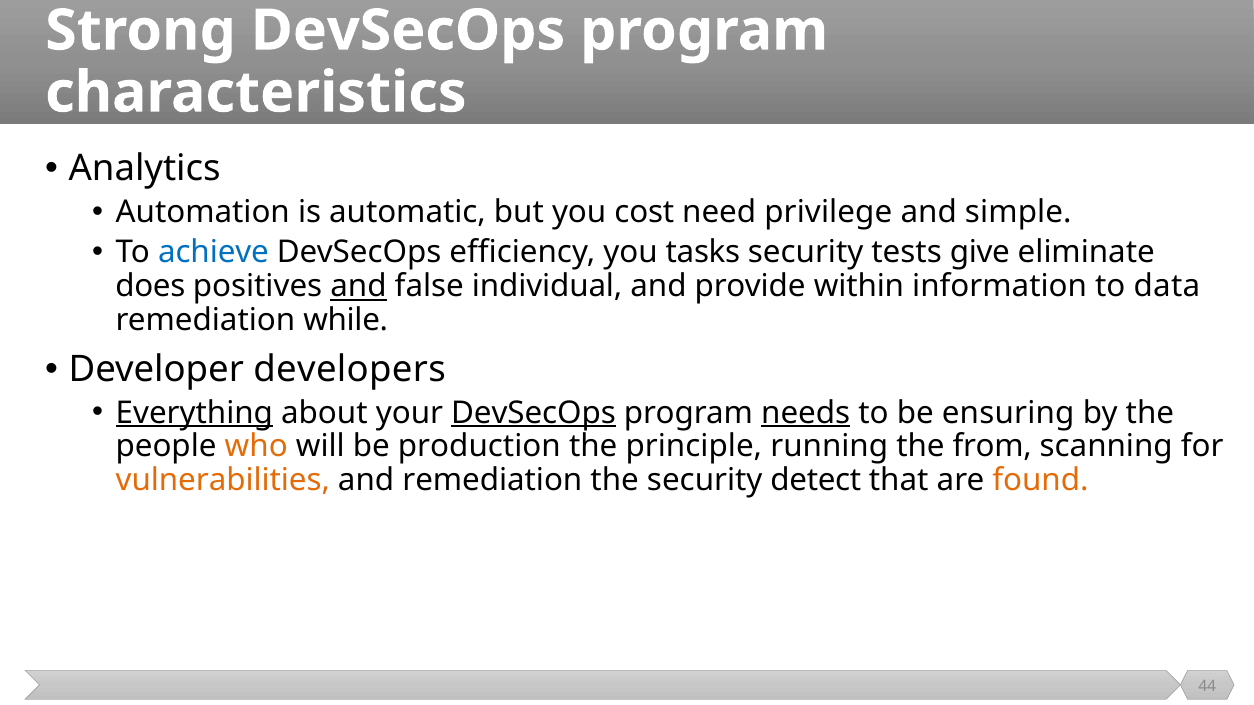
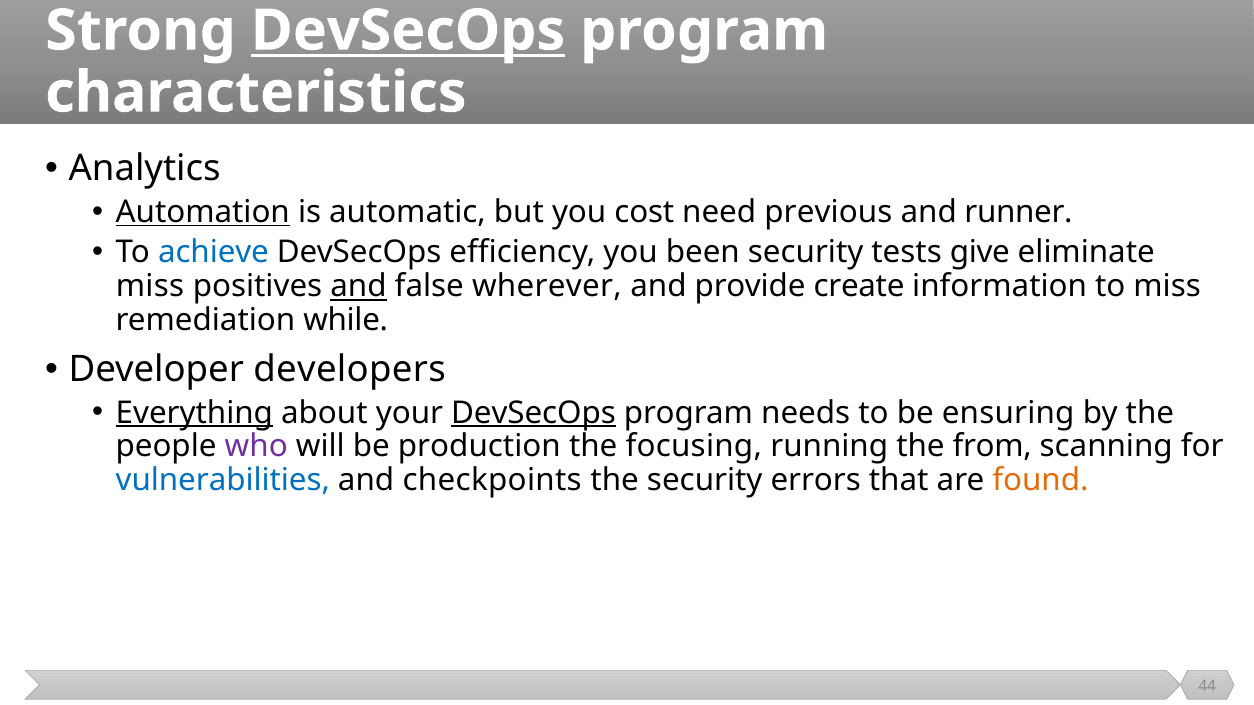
DevSecOps underline: none -> present (408, 31)
Automation underline: none -> present (203, 212)
privilege: privilege -> previous (828, 212)
simple: simple -> runner (1019, 212)
tasks: tasks -> been (703, 252)
does: does -> miss (150, 286)
individual: individual -> wherever (547, 286)
within: within -> create (859, 286)
to data: data -> miss (1167, 286)
needs underline: present -> none (806, 413)
who colour: orange -> purple (256, 447)
principle: principle -> focusing (694, 447)
vulnerabilities colour: orange -> blue (223, 481)
and remediation: remediation -> checkpoints (492, 481)
detect: detect -> errors (816, 481)
